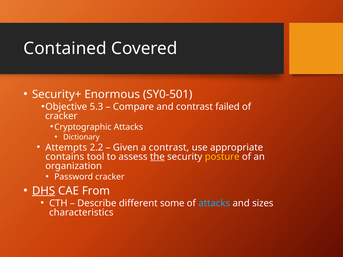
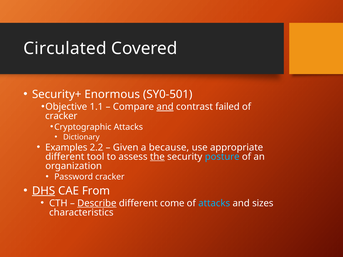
Contained: Contained -> Circulated (65, 48)
5.3: 5.3 -> 1.1 (96, 107)
and underline: none -> present (165, 107)
Attempts: Attempts -> Examples (66, 148)
a contrast: contrast -> because (169, 148)
contains: contains -> different (65, 157)
posture colour: yellow -> light blue (222, 157)
Describe underline: none -> present (97, 203)
some: some -> come (172, 203)
